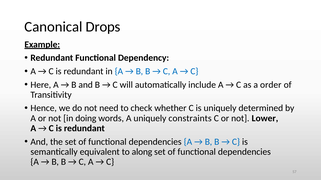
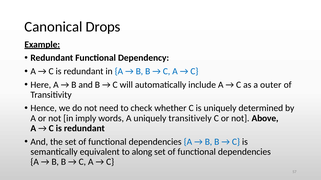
order: order -> outer (271, 85)
doing: doing -> imply (86, 119)
constraints: constraints -> transitively (190, 119)
Lower: Lower -> Above (265, 119)
